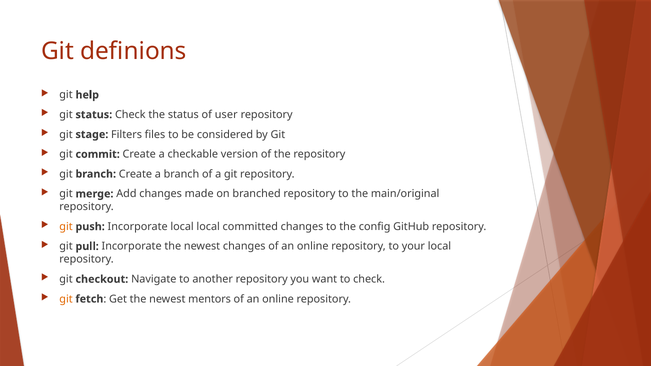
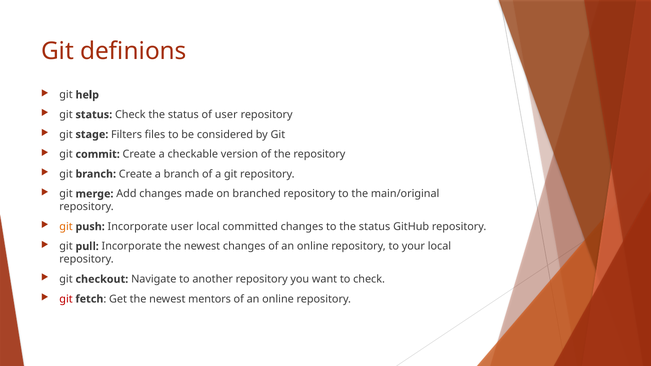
Incorporate local: local -> user (182, 227)
to the config: config -> status (375, 227)
git colour: orange -> red (66, 299)
